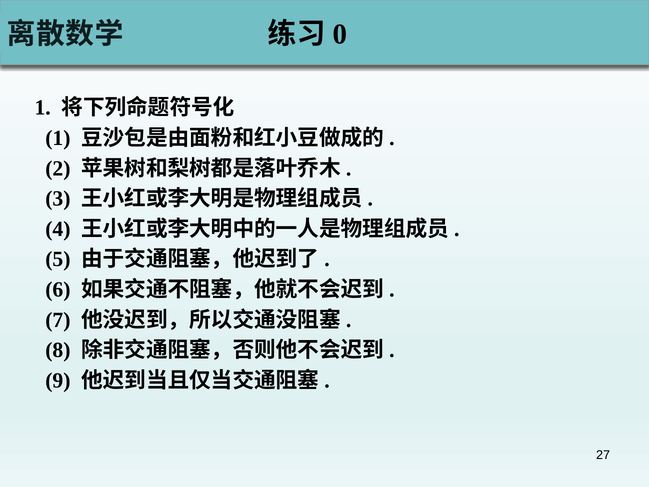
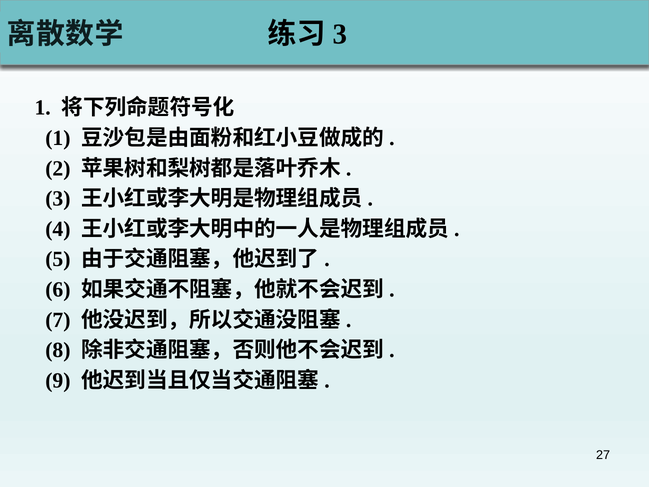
0: 0 -> 3 (340, 34)
